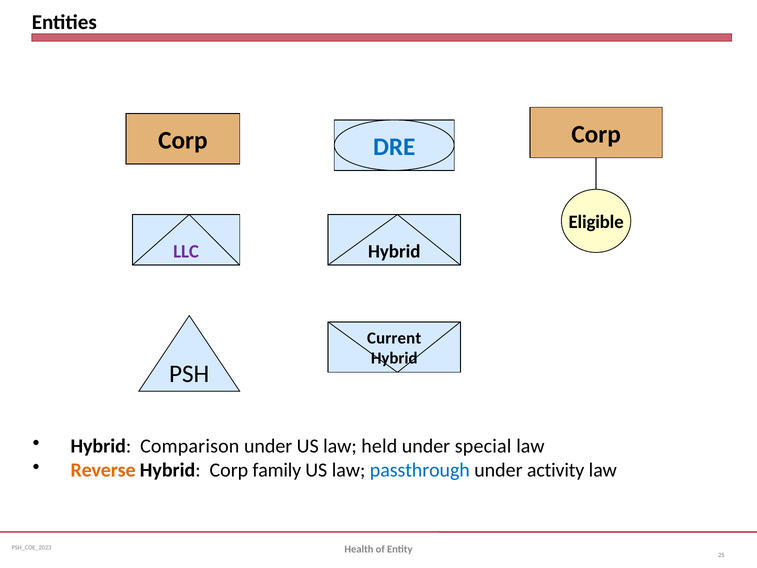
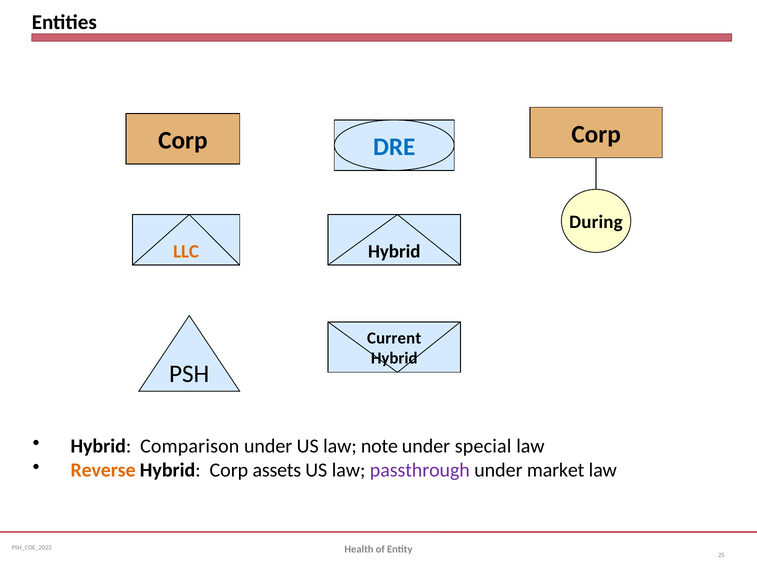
Eligible: Eligible -> During (596, 222)
LLC colour: purple -> orange (186, 251)
held: held -> note (379, 446)
family: family -> assets (277, 470)
passthrough colour: blue -> purple (420, 470)
activity: activity -> market (556, 470)
